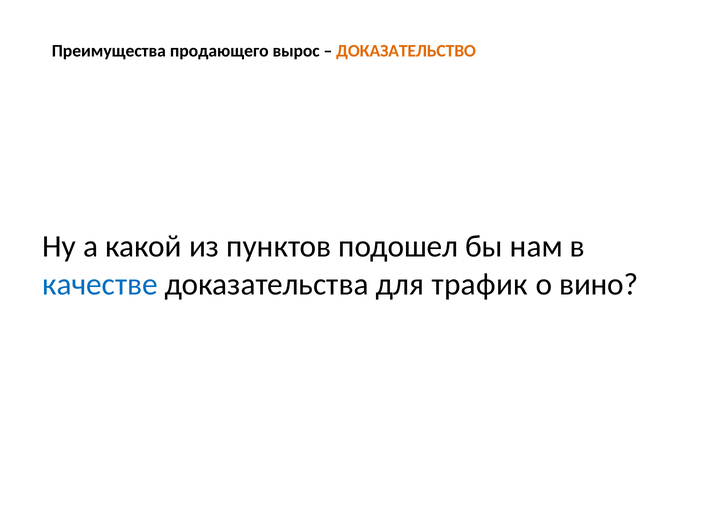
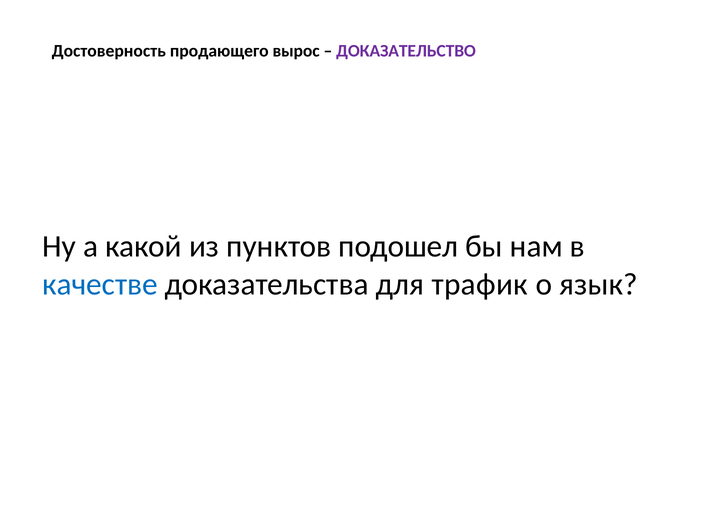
Преимущества: Преимущества -> Достоверность (109, 51)
ДОКАЗАТЕЛЬСТВО colour: orange -> purple (406, 51)
вино: вино -> язык (599, 284)
